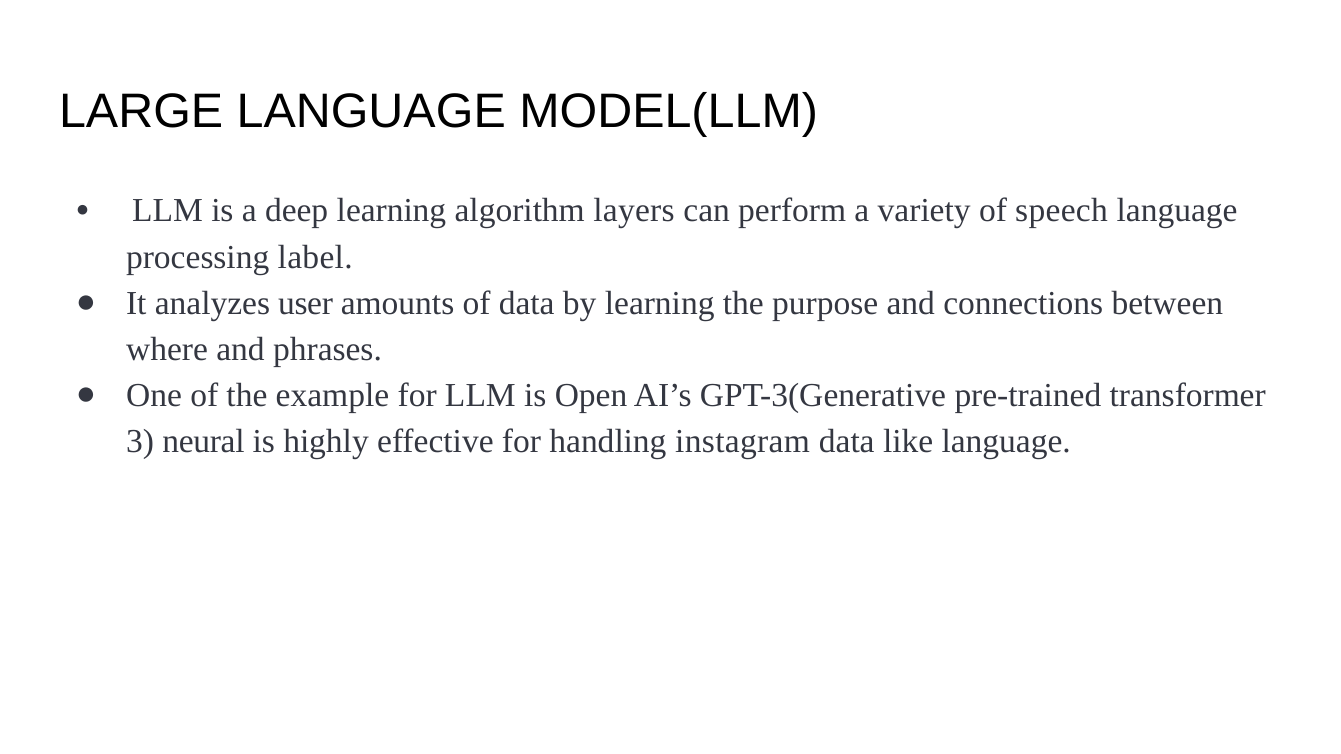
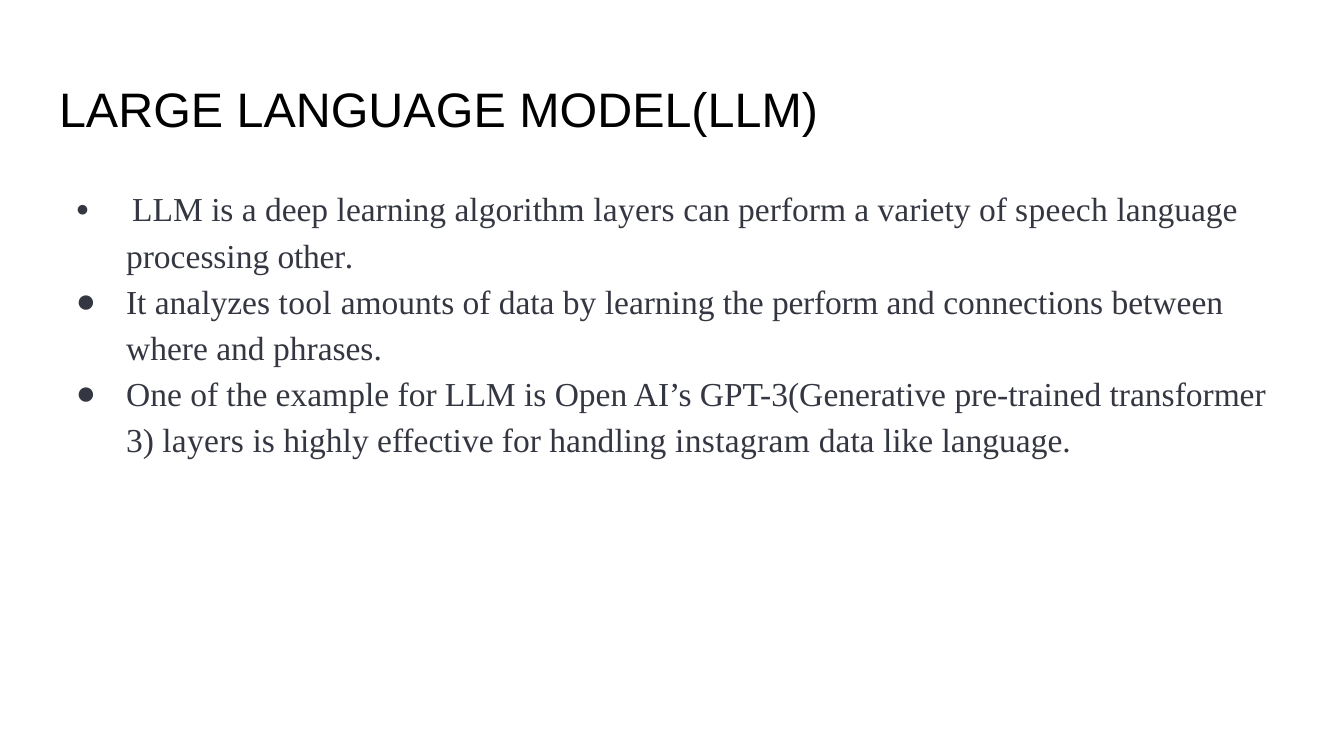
label: label -> other (316, 257)
user: user -> tool (305, 303)
the purpose: purpose -> perform (825, 303)
3 neural: neural -> layers (203, 442)
